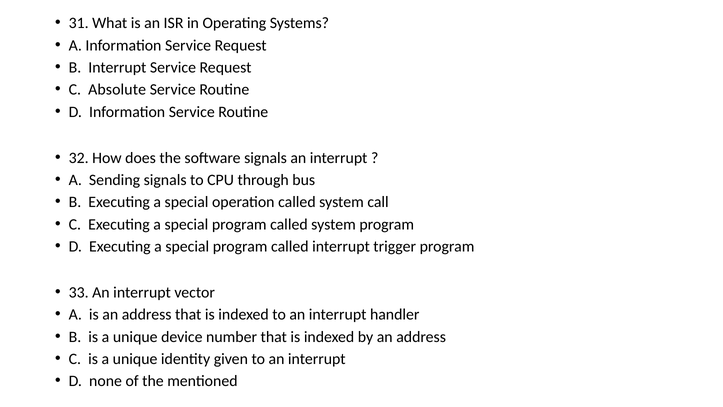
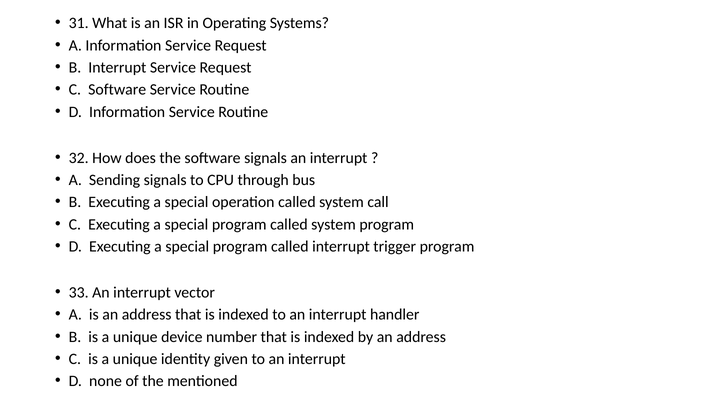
C Absolute: Absolute -> Software (117, 90)
